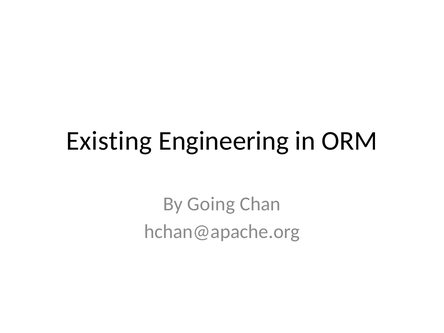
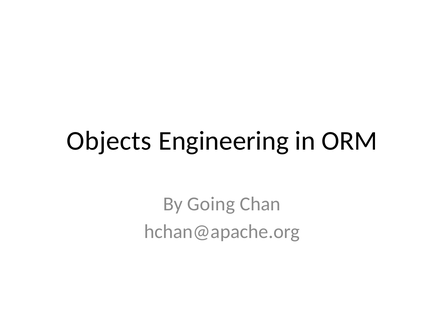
Existing: Existing -> Objects (109, 141)
